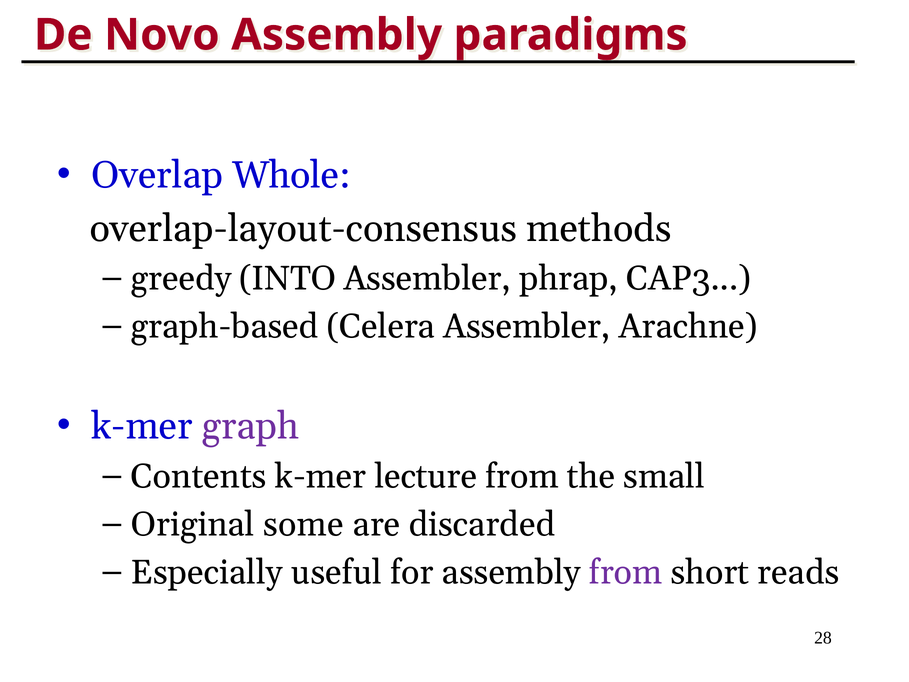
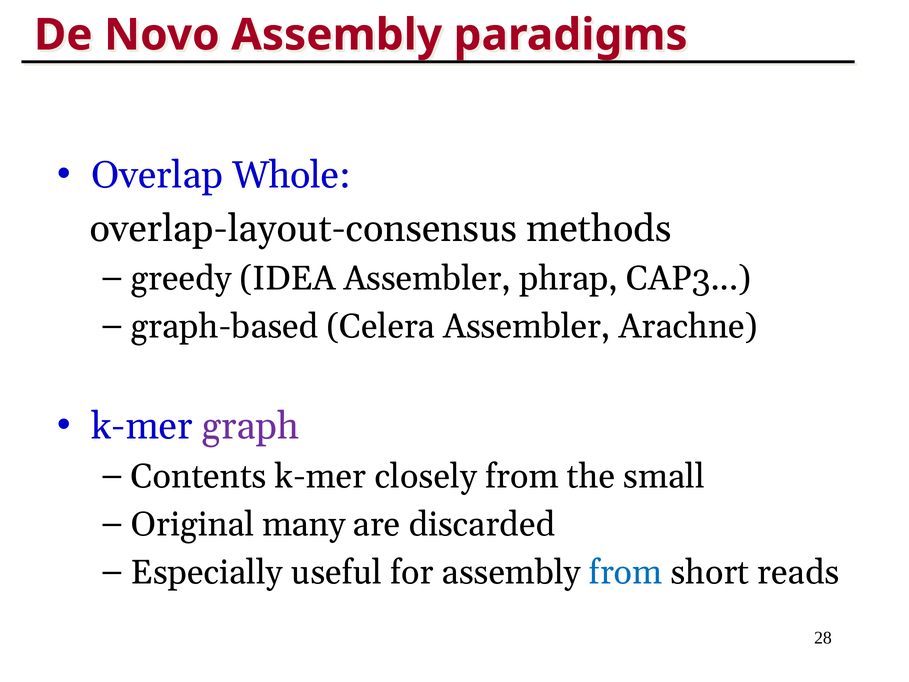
INTO: INTO -> IDEA (288, 279)
lecture: lecture -> closely (426, 476)
some: some -> many (304, 524)
from colour: purple -> blue (626, 572)
